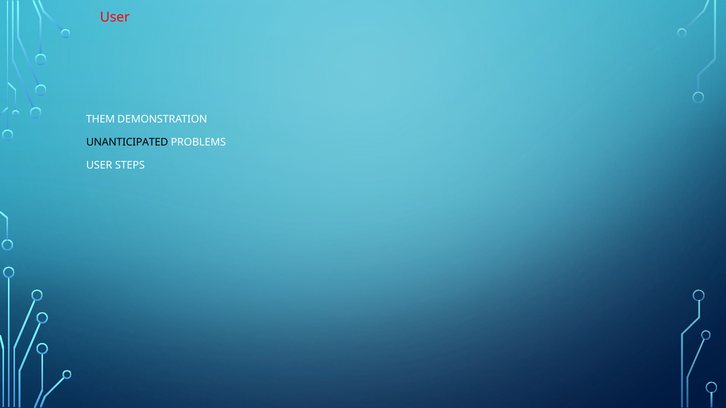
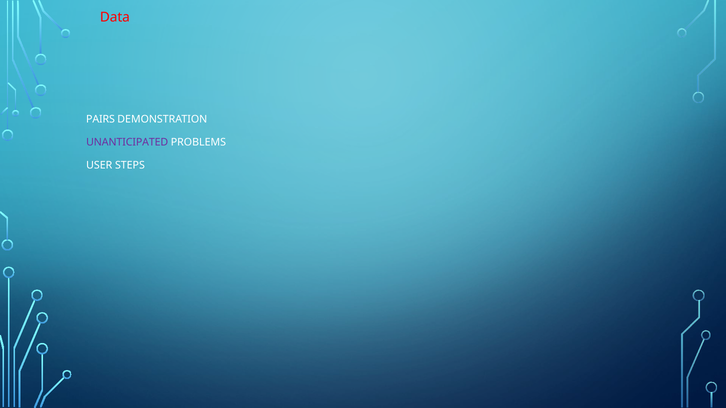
User: User -> Data (115, 17)
THEM: THEM -> PAIRS (100, 119)
UNANTICIPATED colour: black -> purple (127, 142)
